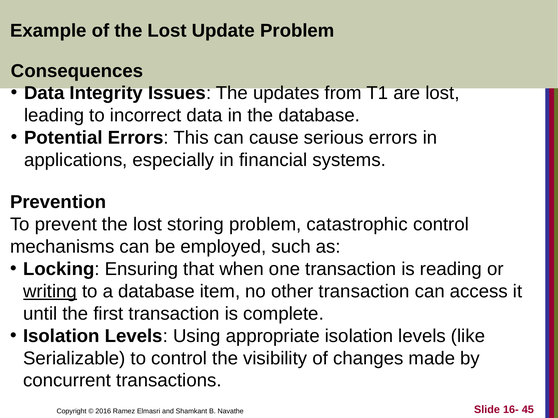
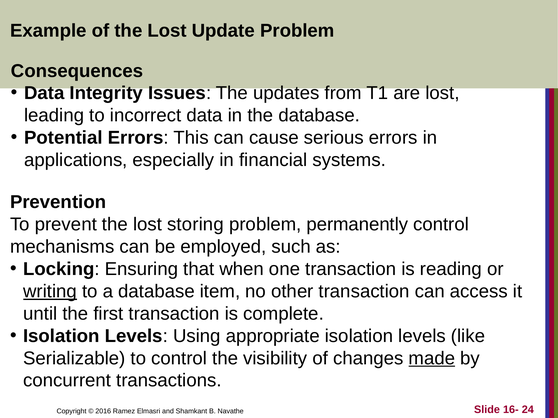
catastrophic: catastrophic -> permanently (357, 225)
made underline: none -> present (432, 359)
45: 45 -> 24 (528, 410)
